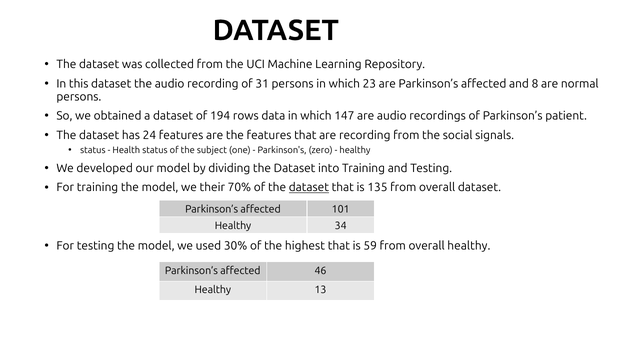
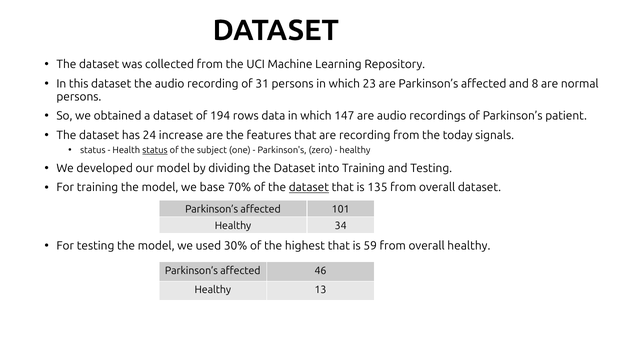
24 features: features -> increase (181, 136)
social: social -> today (458, 136)
status underline: none -> present (155, 150)
their: their -> base (212, 188)
